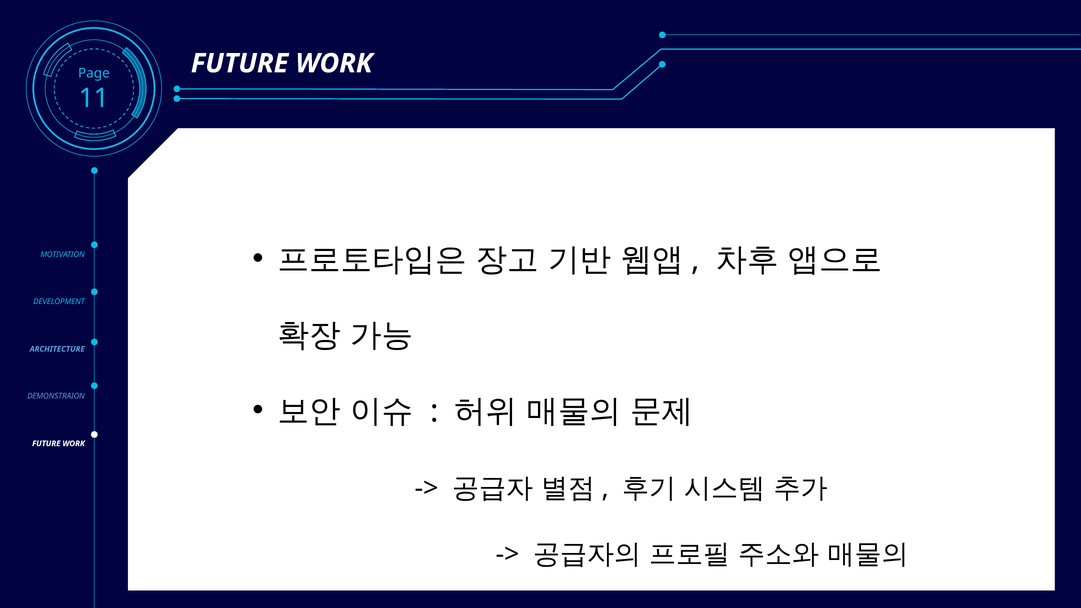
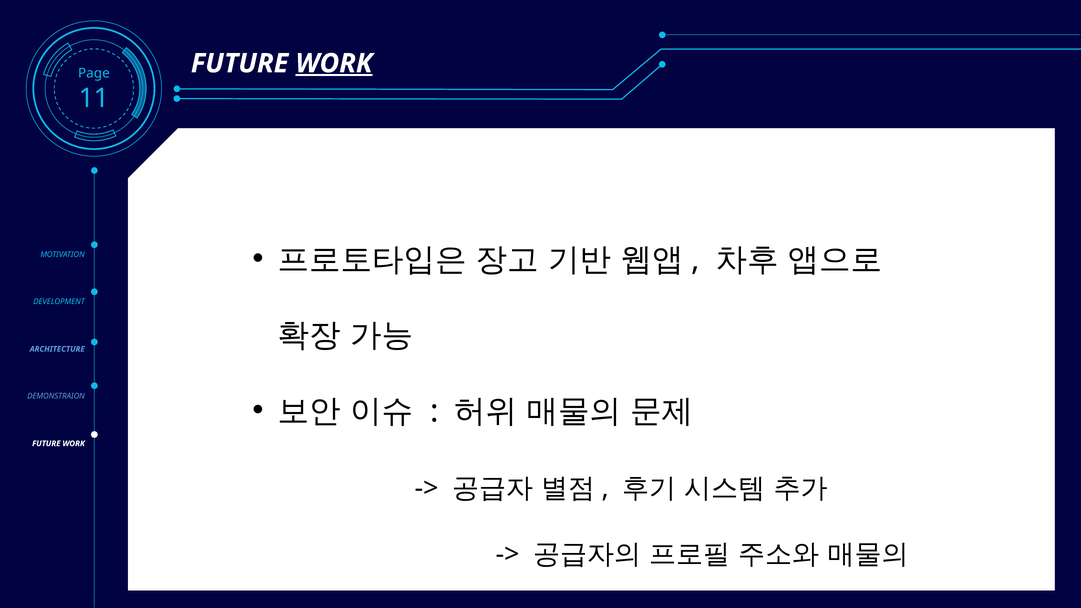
WORK underline: none -> present (334, 63)
